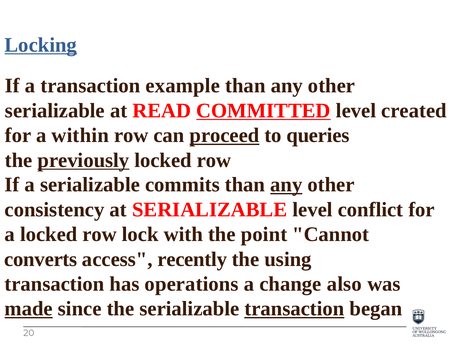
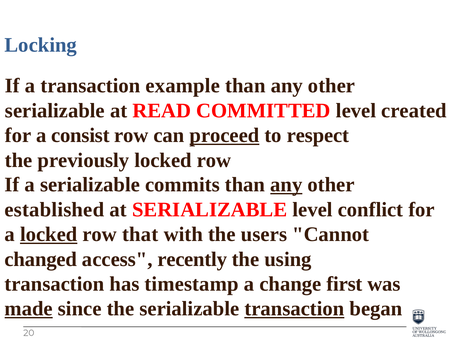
Locking underline: present -> none (41, 45)
COMMITTED underline: present -> none (263, 111)
within: within -> consist (80, 135)
queries: queries -> respect (318, 135)
previously underline: present -> none (83, 160)
consistency: consistency -> established (54, 209)
locked underline: none -> present (49, 234)
lock: lock -> that (140, 234)
point: point -> users (264, 234)
converts: converts -> changed (41, 259)
operations: operations -> timestamp (192, 284)
also: also -> first (345, 284)
